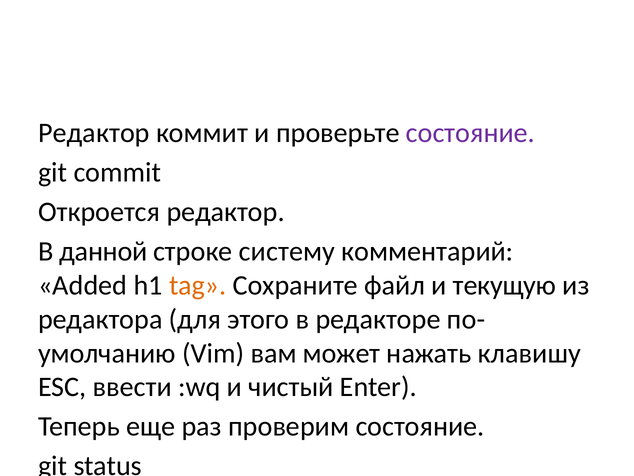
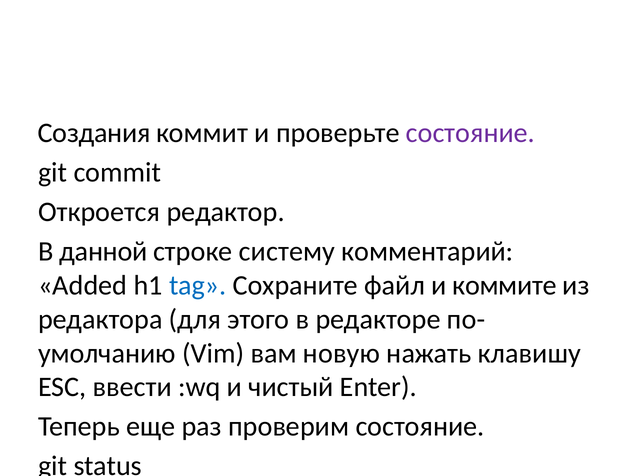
Редактор: Редактор -> Создания (94, 133)
tag colour: orange -> blue (198, 285)
текущую: текущую -> коммите (505, 285)
может: может -> новую (341, 353)
